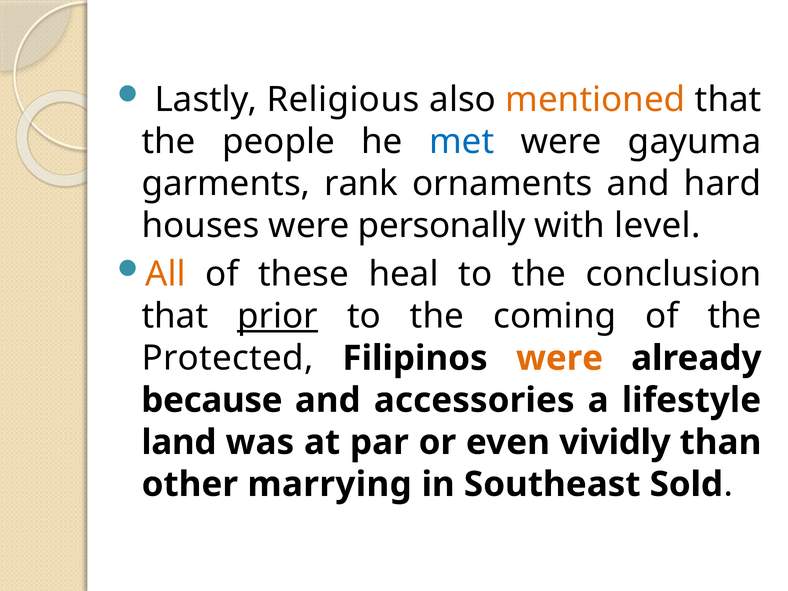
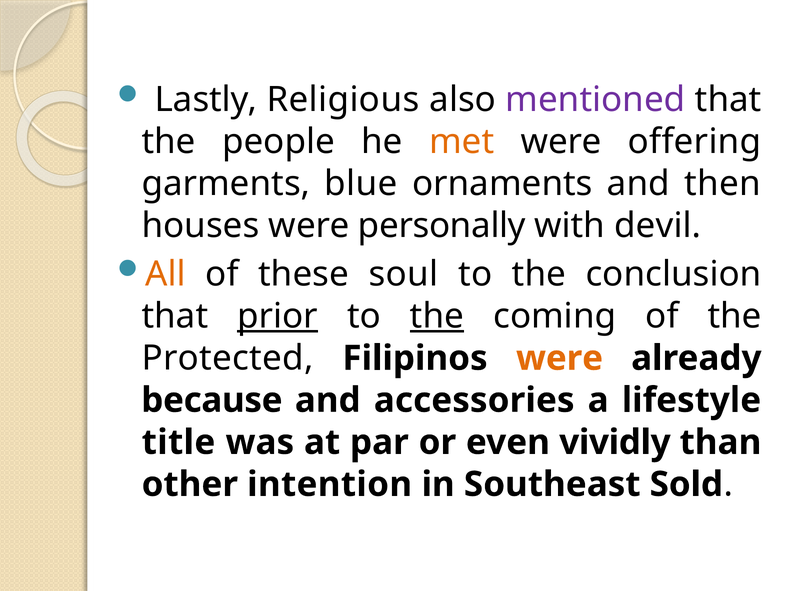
mentioned colour: orange -> purple (595, 99)
met colour: blue -> orange (462, 141)
gayuma: gayuma -> offering (695, 141)
rank: rank -> blue (361, 184)
hard: hard -> then (722, 184)
level: level -> devil (658, 226)
heal: heal -> soul (403, 274)
the underline: none -> present (437, 316)
land: land -> title (179, 442)
marrying: marrying -> intention (330, 484)
